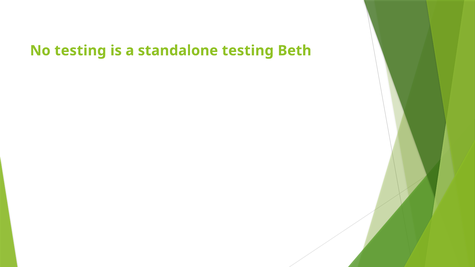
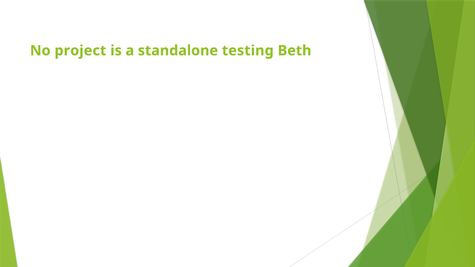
No testing: testing -> project (80, 51)
